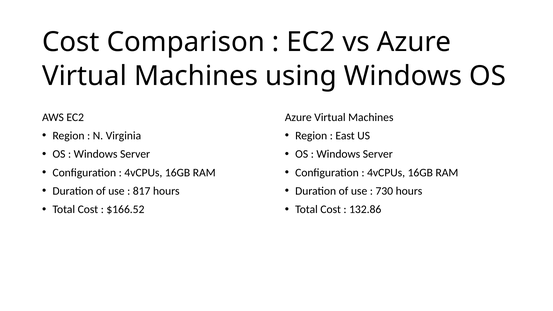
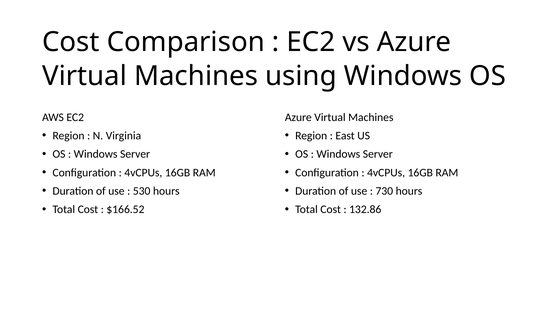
817: 817 -> 530 (142, 191)
